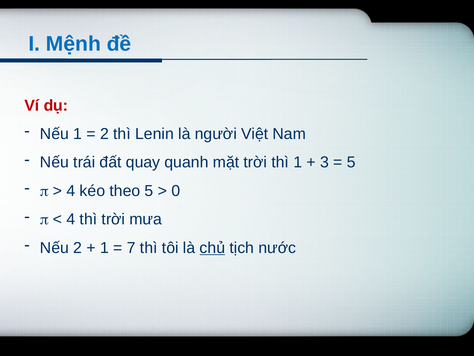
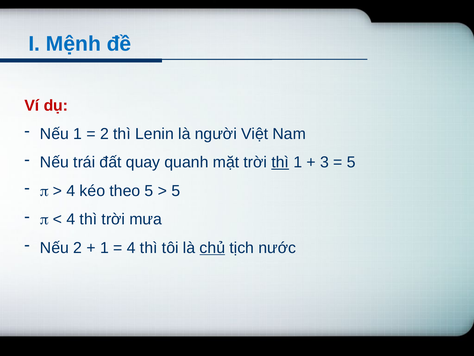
thì underline: none -> present (280, 162)
0: 0 -> 5 (176, 191)
7: 7 -> 4 (131, 248)
